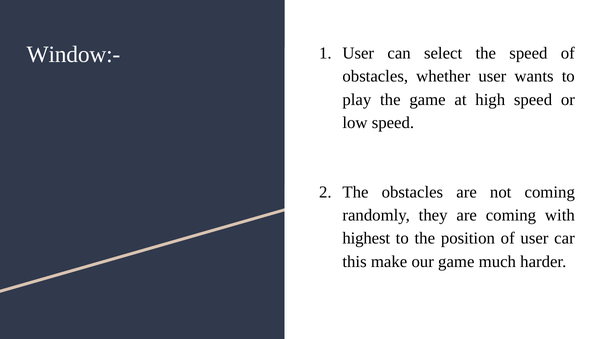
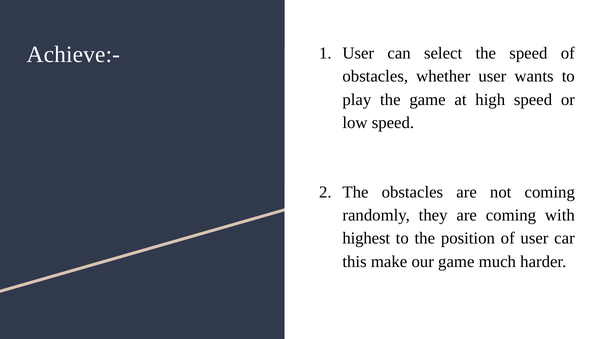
Window:-: Window:- -> Achieve:- (73, 55)
